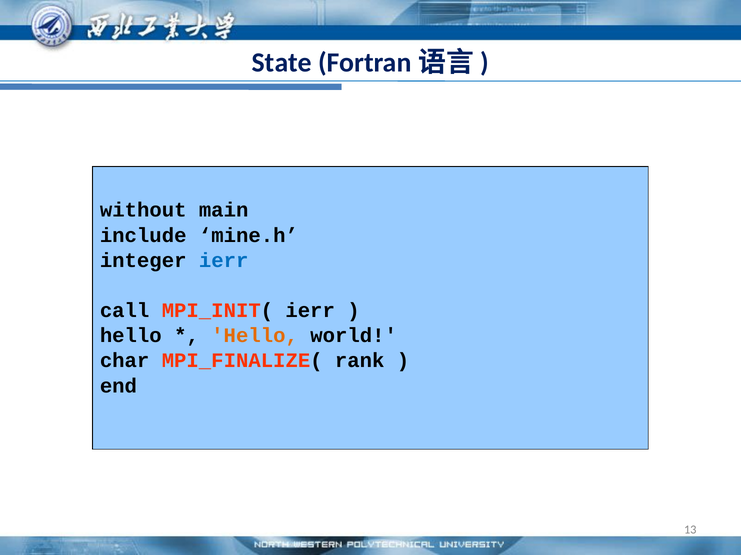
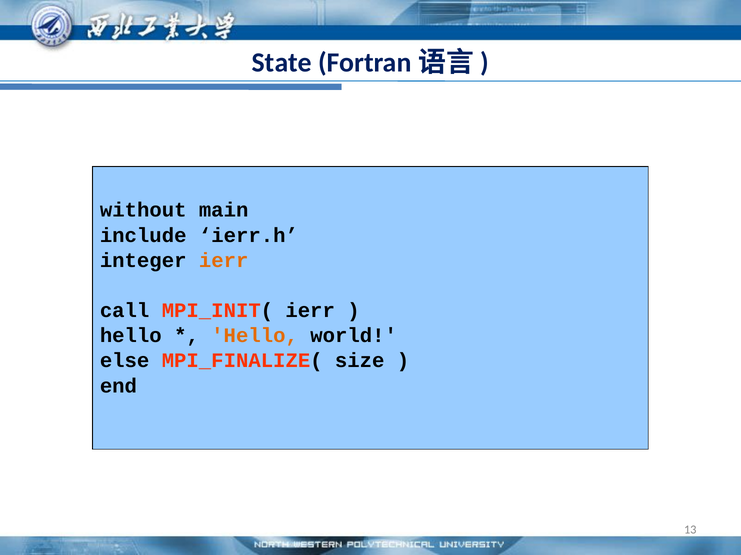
mine.h: mine.h -> ierr.h (248, 236)
ierr colour: blue -> orange (224, 261)
char: char -> else (125, 361)
rank: rank -> size (360, 361)
